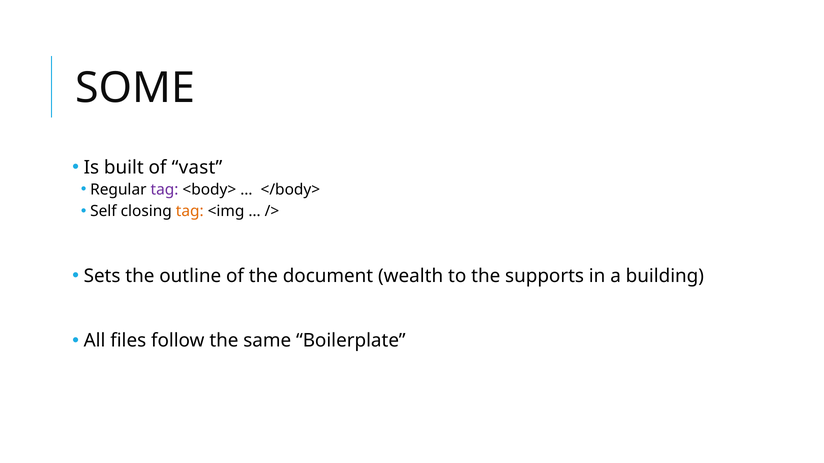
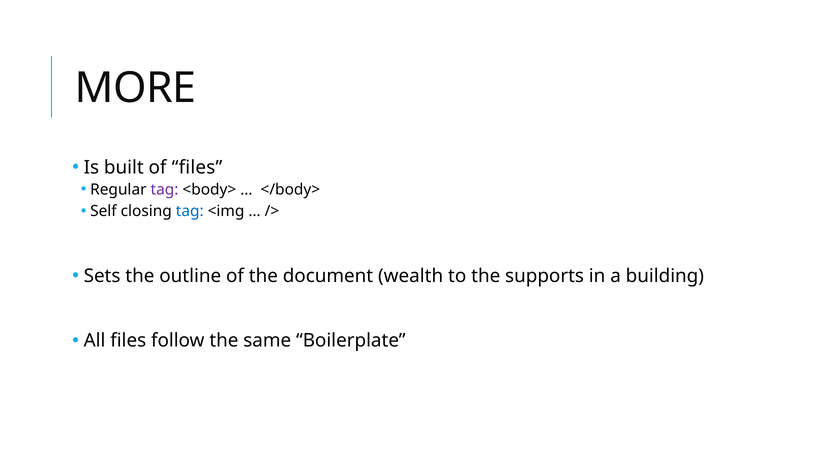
SOME: SOME -> MORE (135, 88)
of vast: vast -> files (197, 168)
tag colour: orange -> blue (190, 212)
